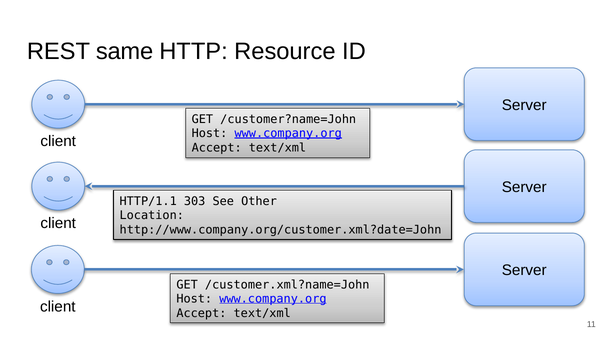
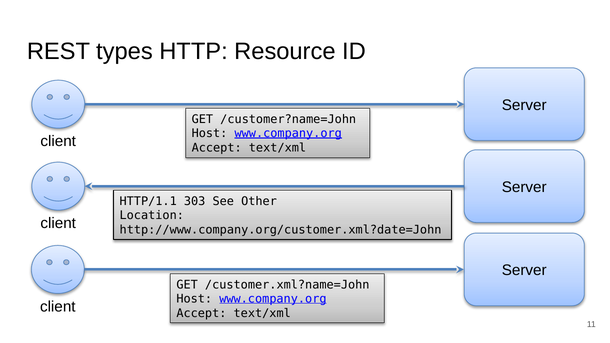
same: same -> types (124, 52)
